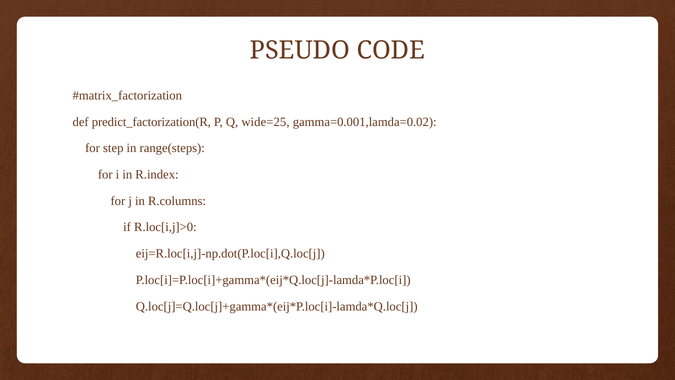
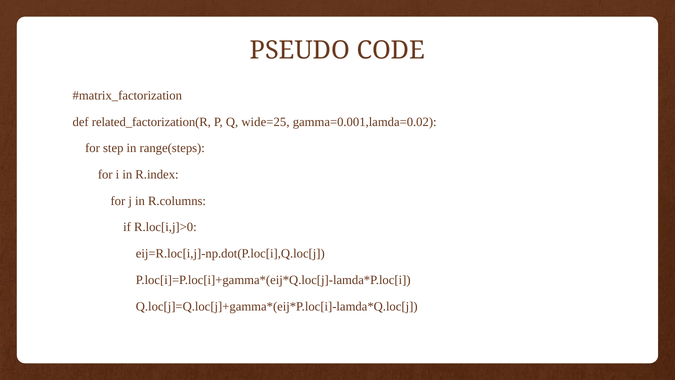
predict_factorization(R: predict_factorization(R -> related_factorization(R (151, 122)
